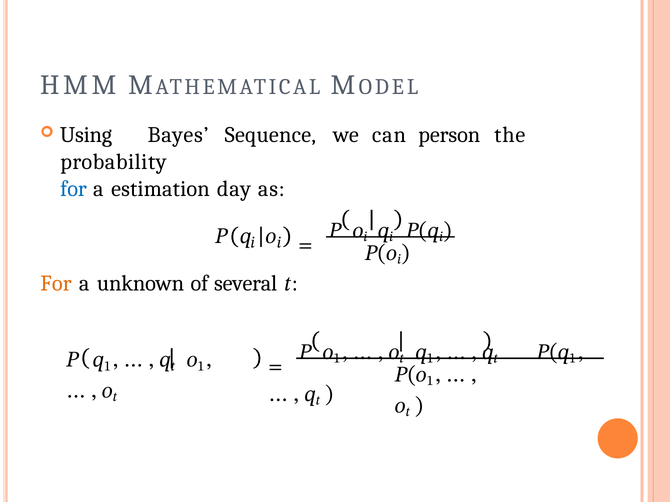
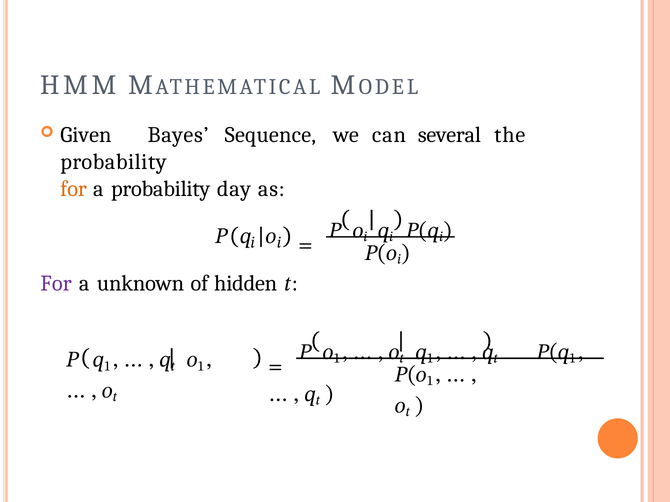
Using: Using -> Given (86, 135)
person: person -> several (449, 135)
for colour: blue -> orange (74, 189)
a estimation: estimation -> probability (161, 189)
For colour: orange -> purple (56, 283)
several: several -> hidden (246, 283)
